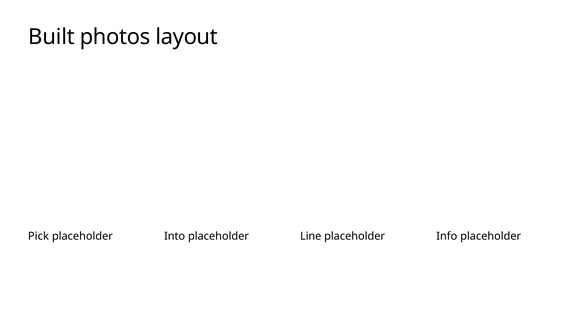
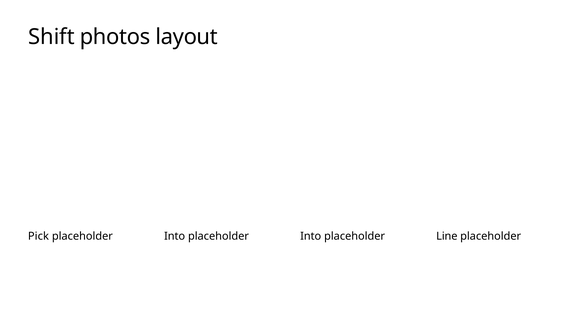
Built: Built -> Shift (52, 37)
Line: Line -> Into (311, 236)
Info: Info -> Line (447, 236)
